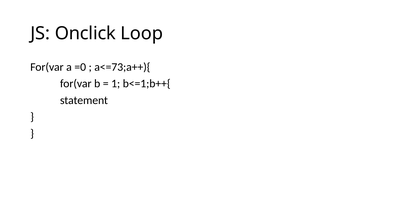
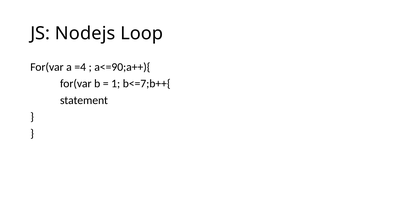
Onclick: Onclick -> Nodejs (85, 33)
=0: =0 -> =4 (80, 67)
a<=73;a++){: a<=73;a++){ -> a<=90;a++){ (122, 67)
b<=1;b++{: b<=1;b++{ -> b<=7;b++{ (147, 84)
